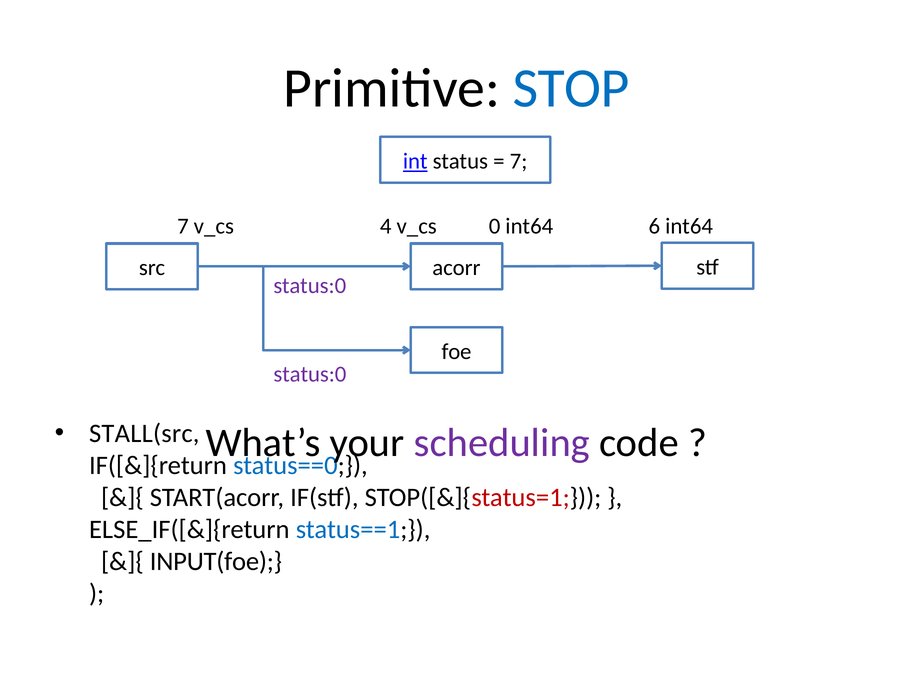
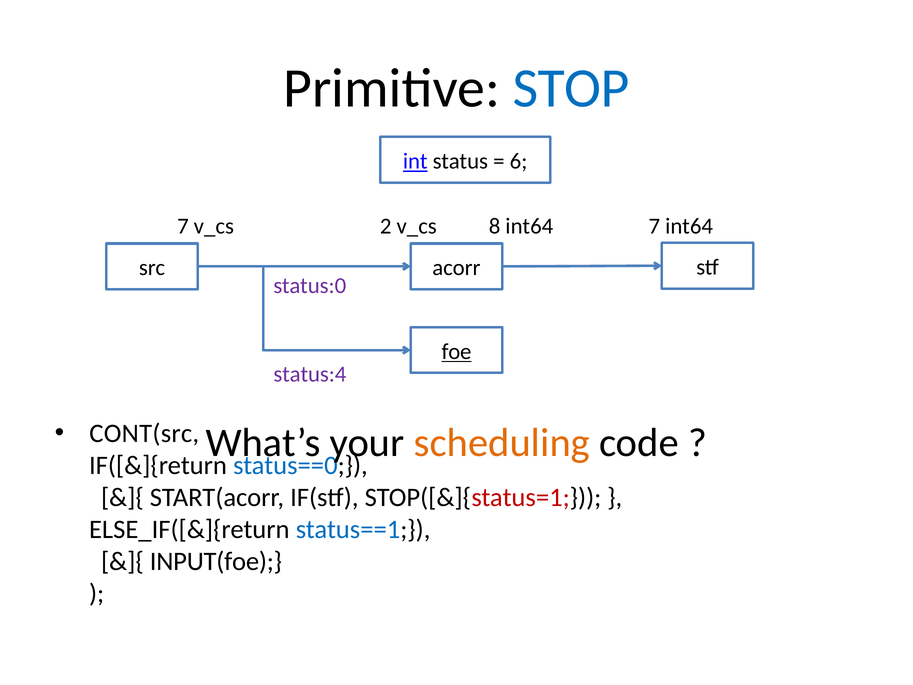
7: 7 -> 6 (519, 161)
4: 4 -> 2 (386, 226)
0: 0 -> 8 (495, 226)
int64 6: 6 -> 7 (654, 226)
foe underline: none -> present (456, 352)
status:0: status:0 -> status:4 (310, 374)
STALL(src: STALL(src -> CONT(src (144, 433)
scheduling colour: purple -> orange (502, 443)
